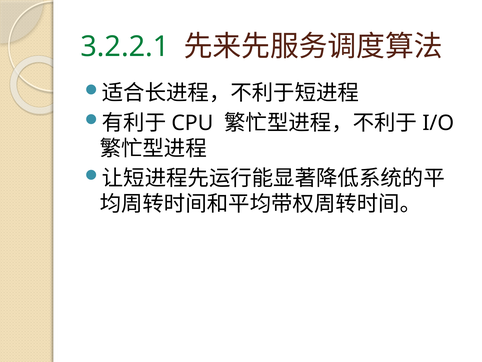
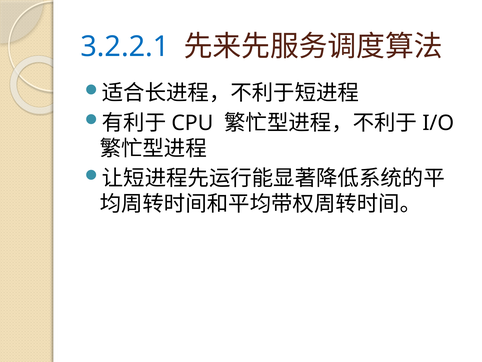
3.2.2.1 colour: green -> blue (125, 47)
